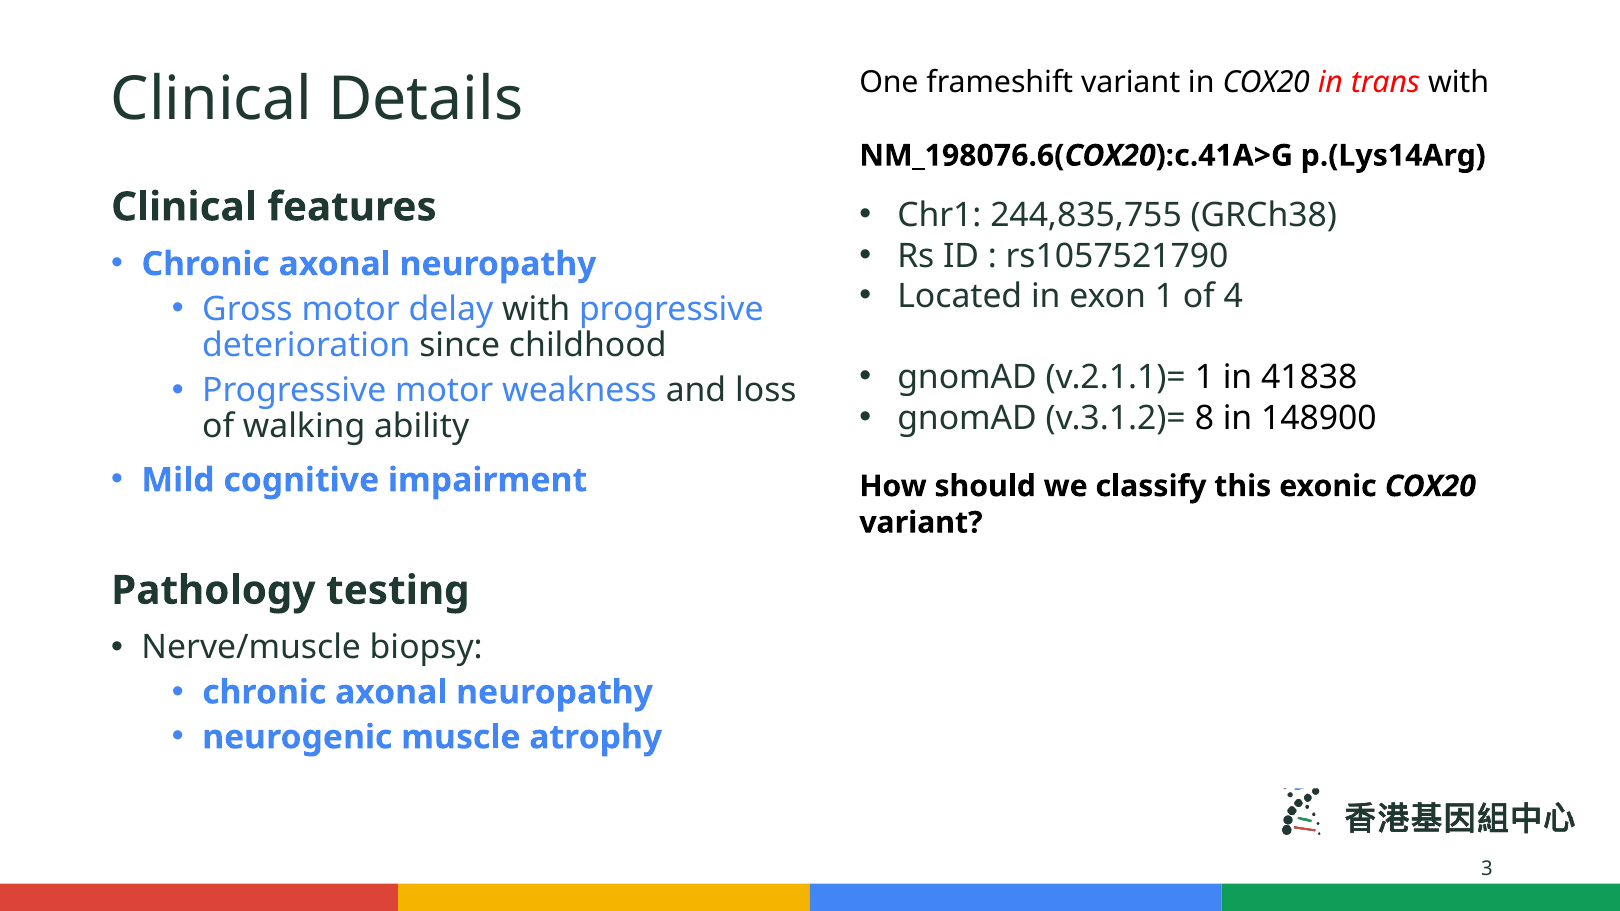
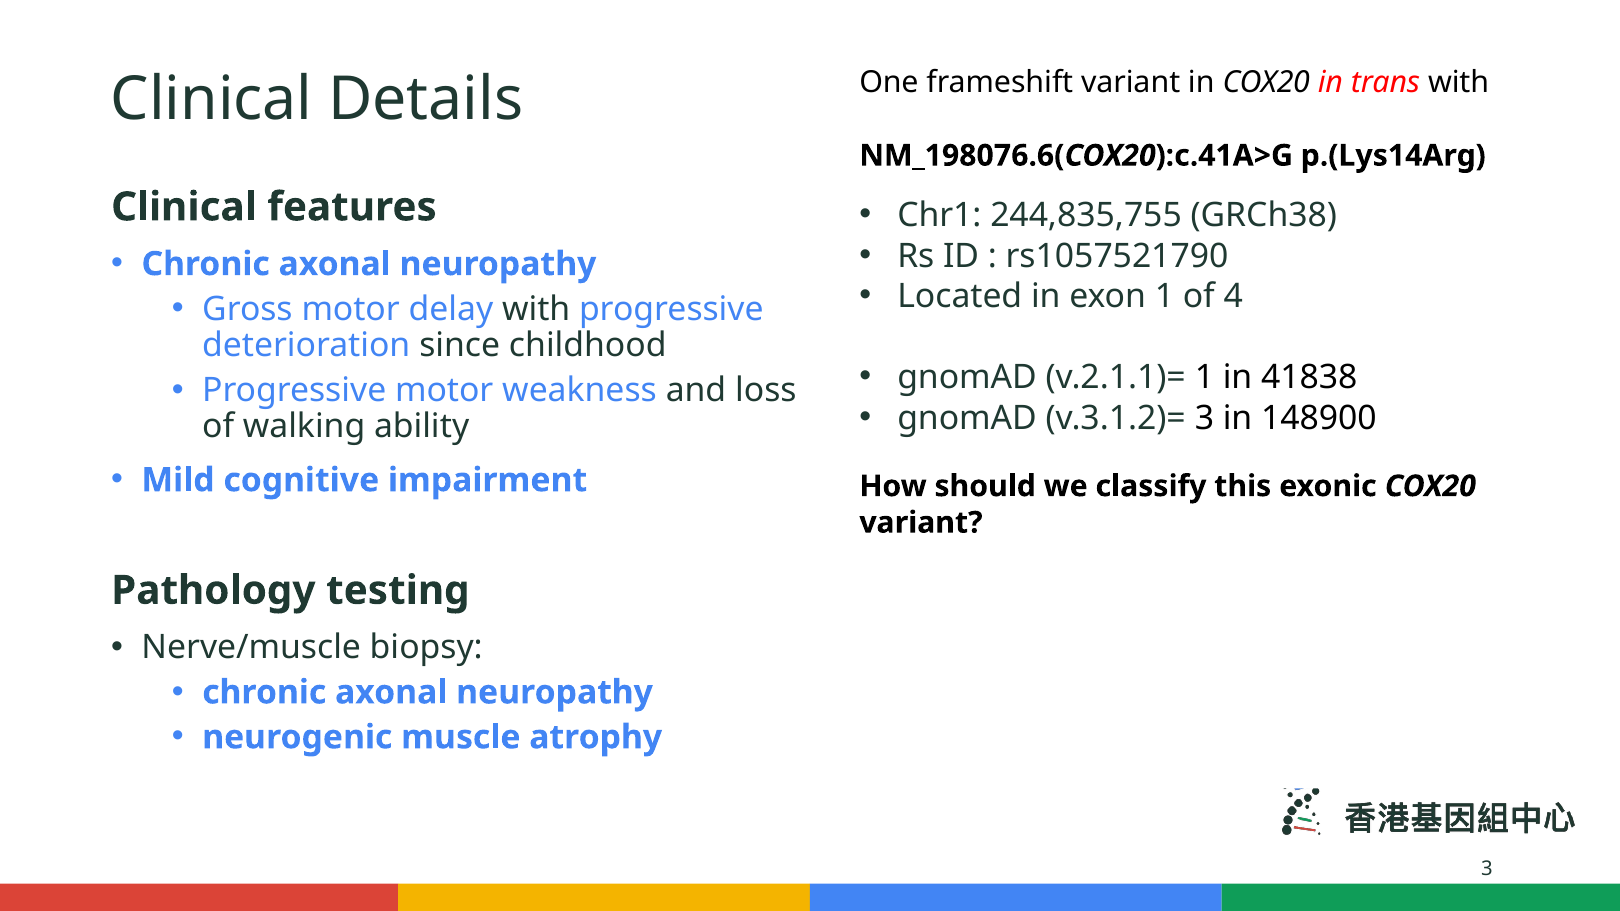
v.3.1.2)= 8: 8 -> 3 (1204, 418)
